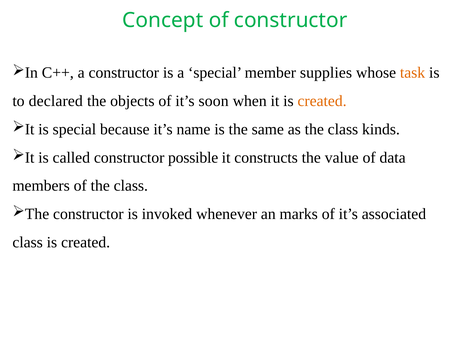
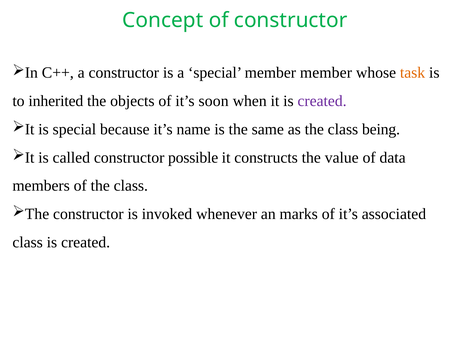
member supplies: supplies -> member (326, 73)
declared: declared -> inherited (56, 101)
created colour: orange -> purple (322, 101)
kinds: kinds -> being (381, 129)
